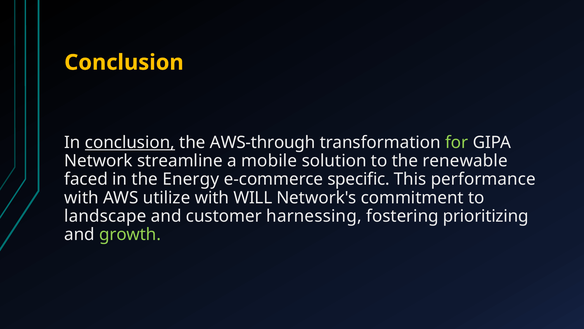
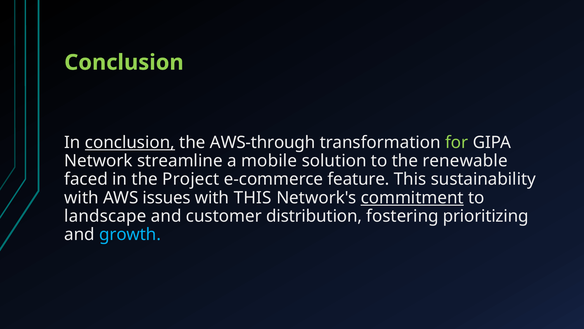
Conclusion colour: yellow -> light green (124, 62)
Energy: Energy -> Project (191, 179)
specific: specific -> feature (359, 179)
performance: performance -> sustainability (483, 179)
utilize: utilize -> issues (167, 197)
with WILL: WILL -> THIS (253, 197)
commitment underline: none -> present (412, 197)
harnessing: harnessing -> distribution (314, 216)
growth colour: light green -> light blue (130, 234)
